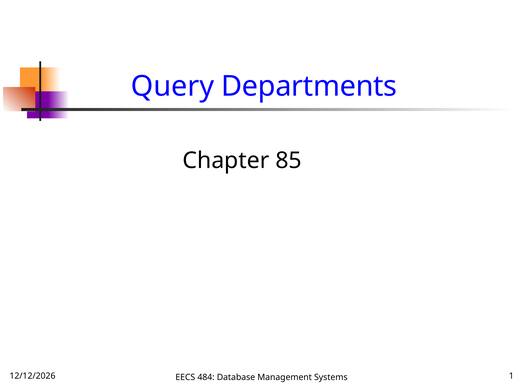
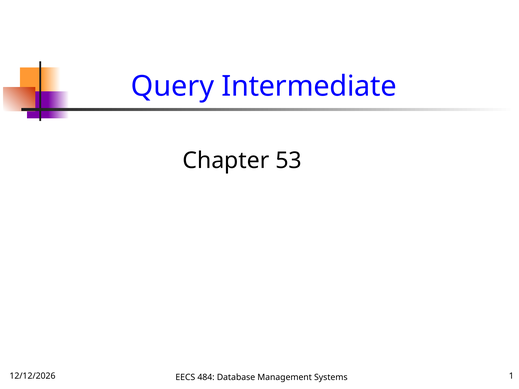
Departments: Departments -> Intermediate (309, 86)
85: 85 -> 53 (289, 161)
